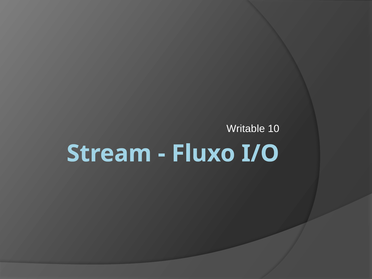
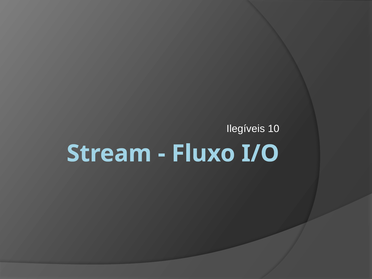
Writable: Writable -> Ilegíveis (246, 129)
